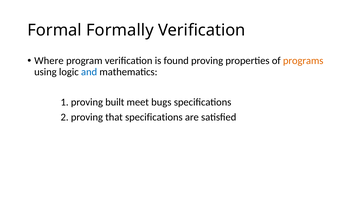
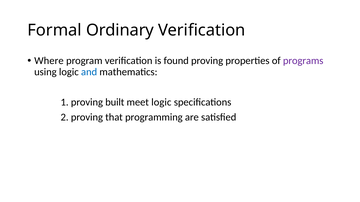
Formally: Formally -> Ordinary (120, 30)
programs colour: orange -> purple (303, 61)
meet bugs: bugs -> logic (161, 102)
that specifications: specifications -> programming (154, 117)
